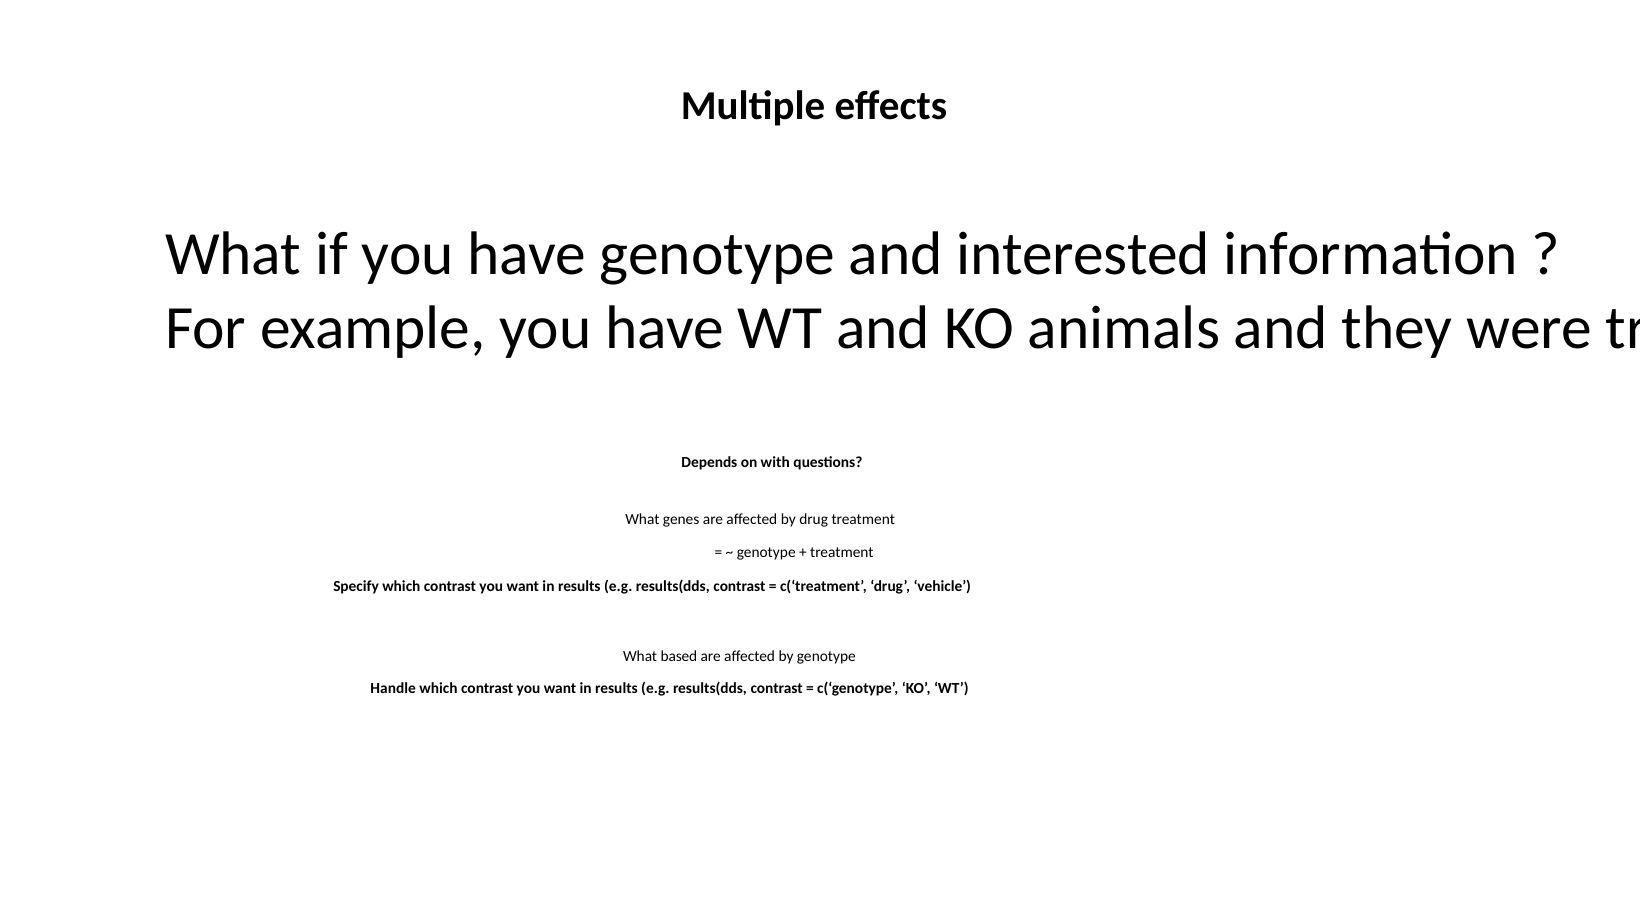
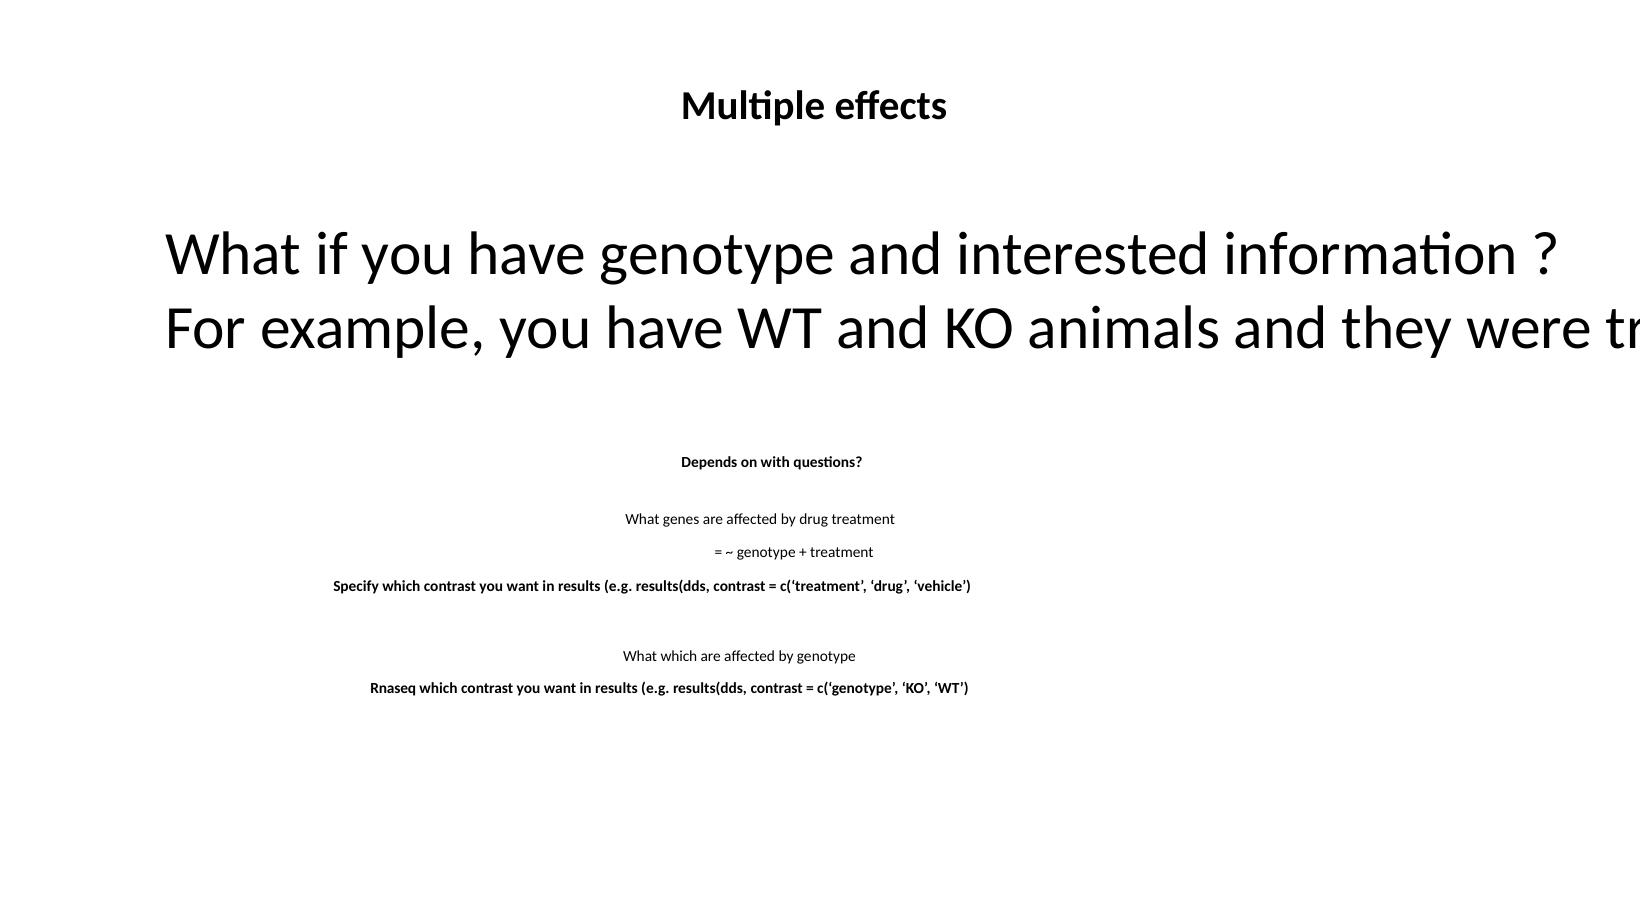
What based: based -> which (679, 657)
Handle: Handle -> Rnaseq (393, 689)
